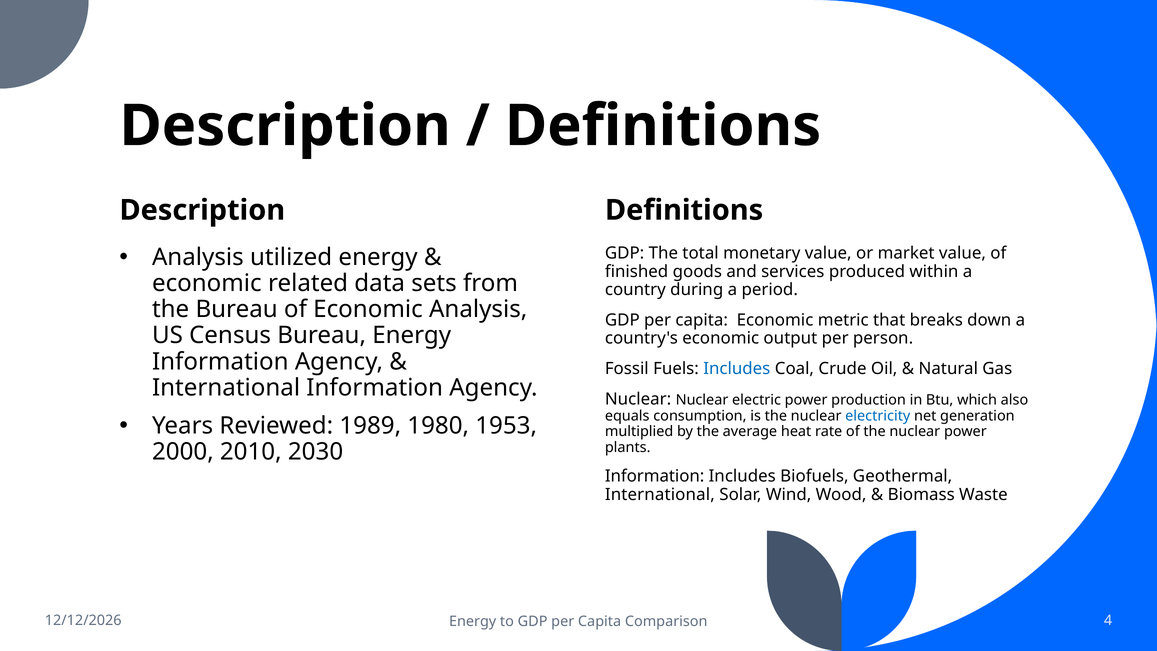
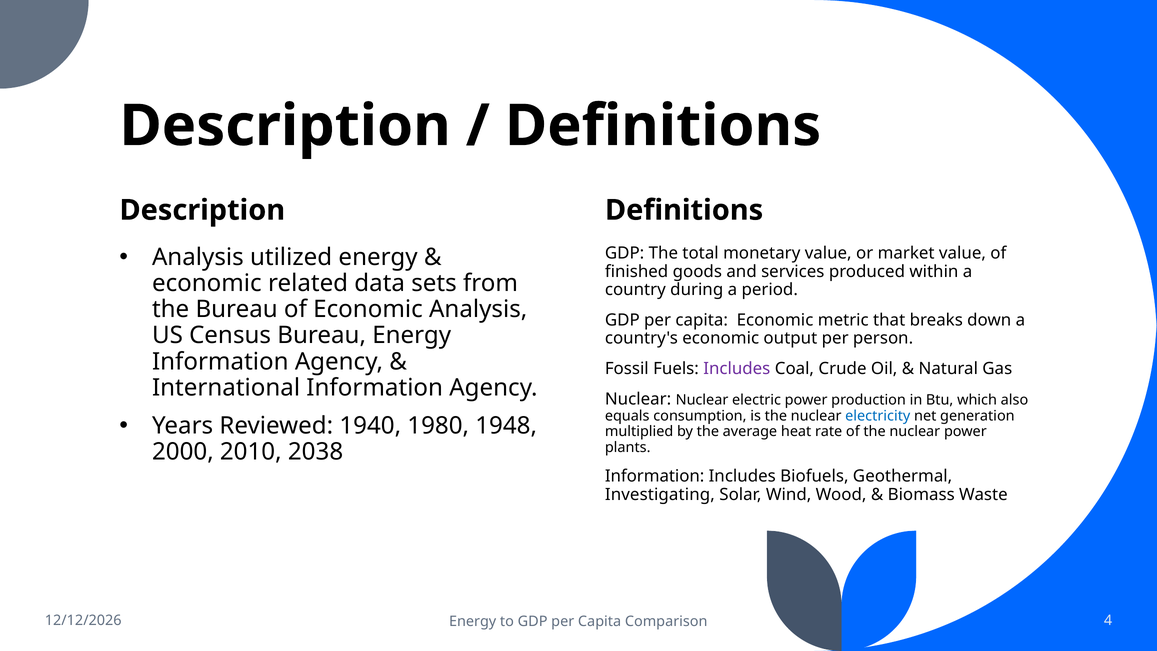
Includes colour: blue -> purple (737, 369)
1989: 1989 -> 1940 (370, 426)
1953: 1953 -> 1948 (506, 426)
2030: 2030 -> 2038 (316, 452)
International: International -> Investigating (660, 494)
